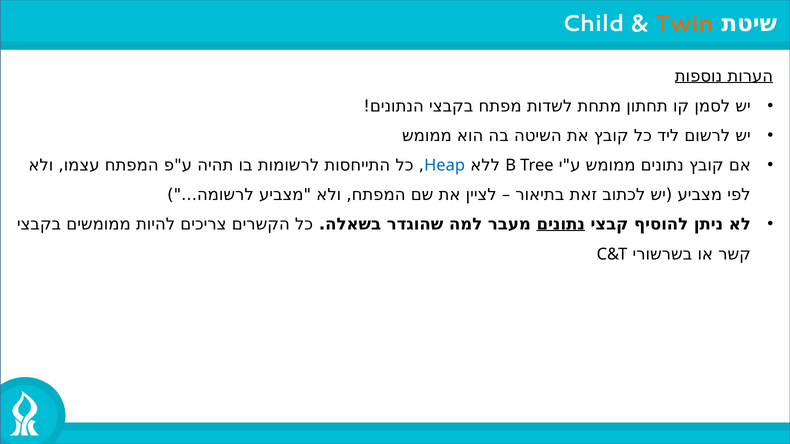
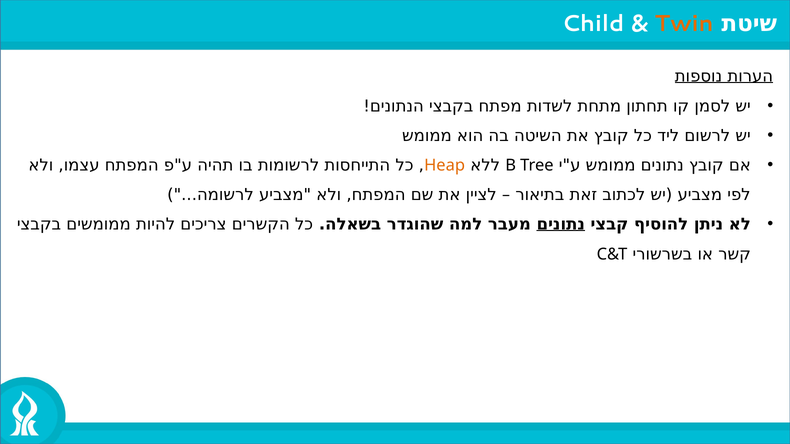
Heap colour: blue -> orange (445, 165)
